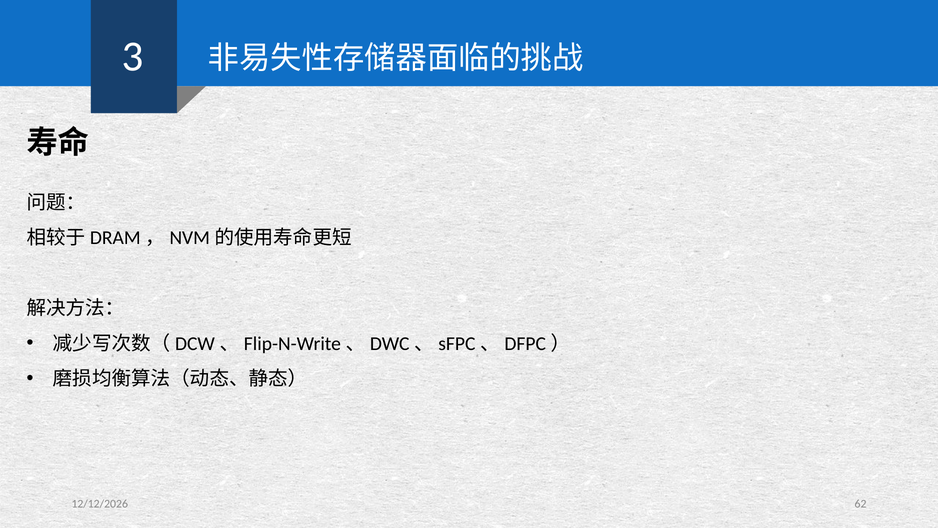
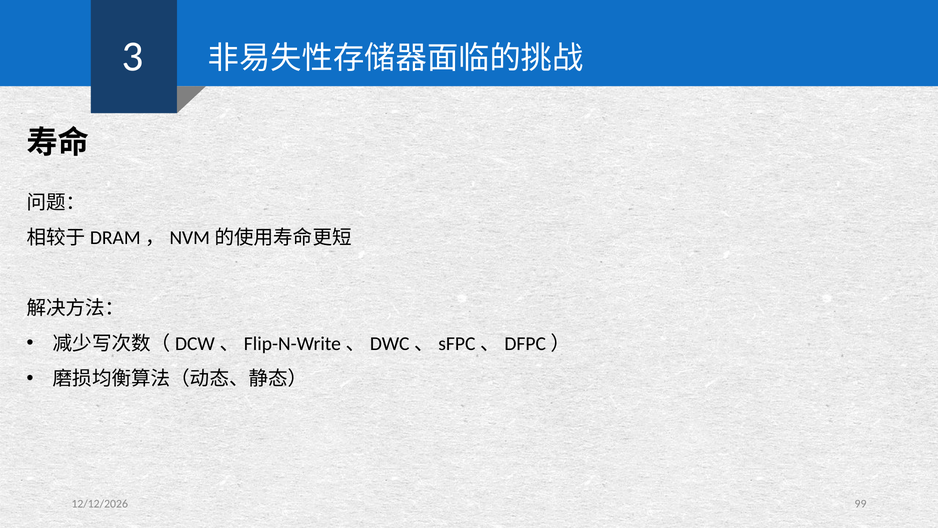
62: 62 -> 99 (861, 504)
